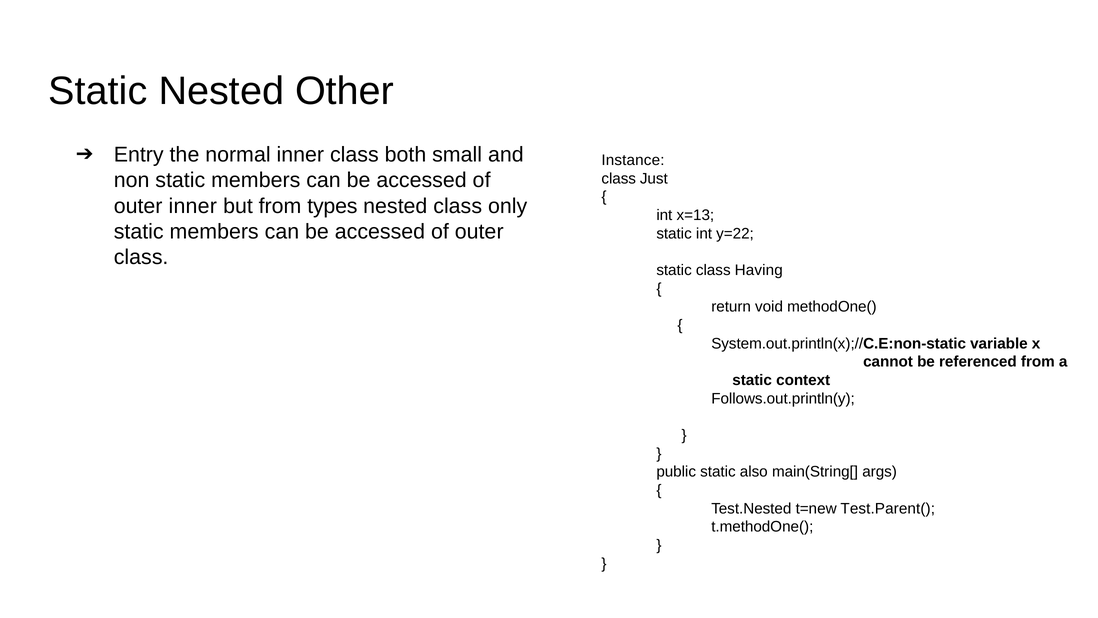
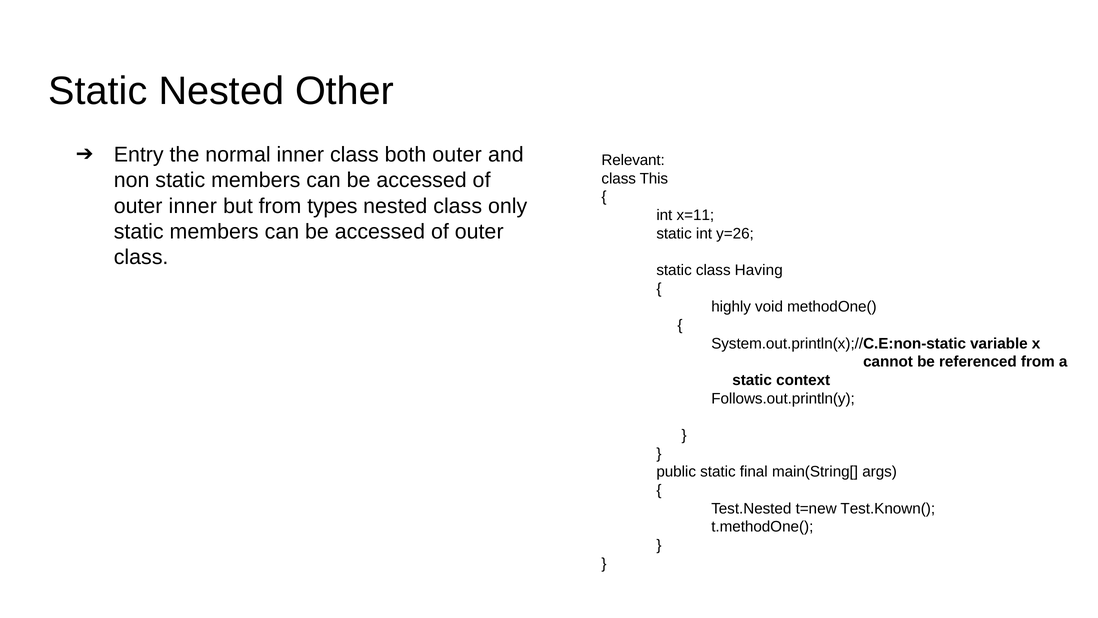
both small: small -> outer (457, 155)
Instance: Instance -> Relevant (633, 160)
Just: Just -> This (654, 178)
x=13: x=13 -> x=11 (695, 215)
y=22: y=22 -> y=26 (735, 233)
return: return -> highly (731, 307)
also: also -> final (754, 472)
Test.Parent(: Test.Parent( -> Test.Known( (888, 508)
